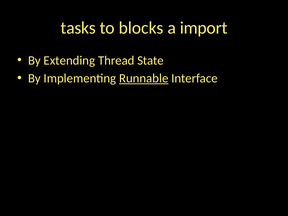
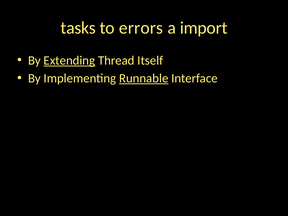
blocks: blocks -> errors (141, 28)
Extending underline: none -> present (69, 60)
State: State -> Itself (150, 60)
